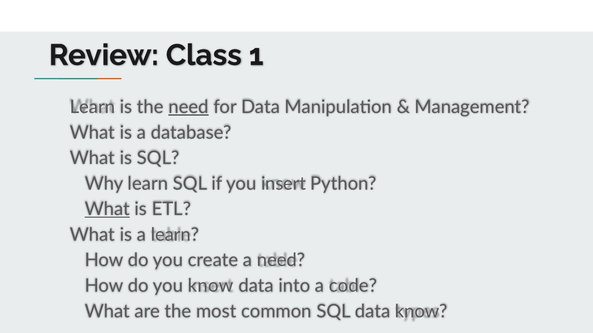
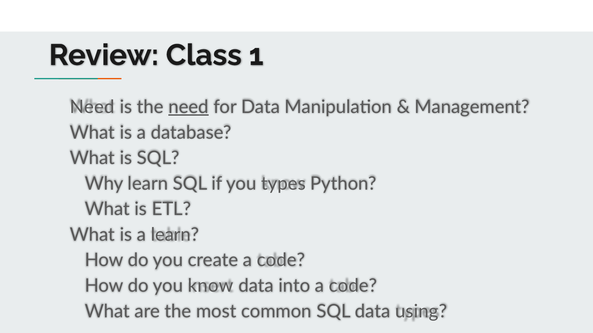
Learn: Learn -> Need (92, 107)
insert: insert -> types (283, 184)
What underline: present -> none (107, 210)
create a need: need -> code (281, 261)
data know: know -> using (421, 312)
